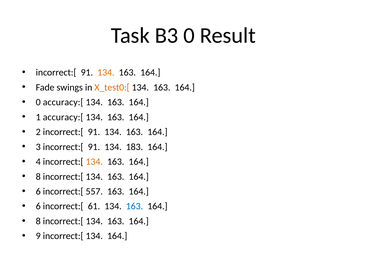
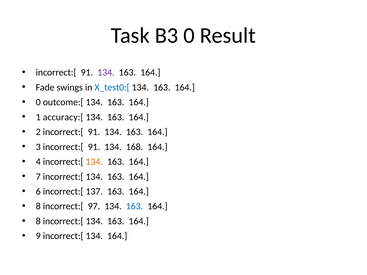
134 colour: orange -> purple (106, 73)
X_test0:[ colour: orange -> blue (112, 87)
0 accuracy:[: accuracy:[ -> outcome:[ (63, 102)
183: 183 -> 168 (134, 147)
8: 8 -> 7 (38, 177)
557: 557 -> 137 (94, 192)
6: 6 -> 8 (38, 206)
61: 61 -> 97 (94, 206)
